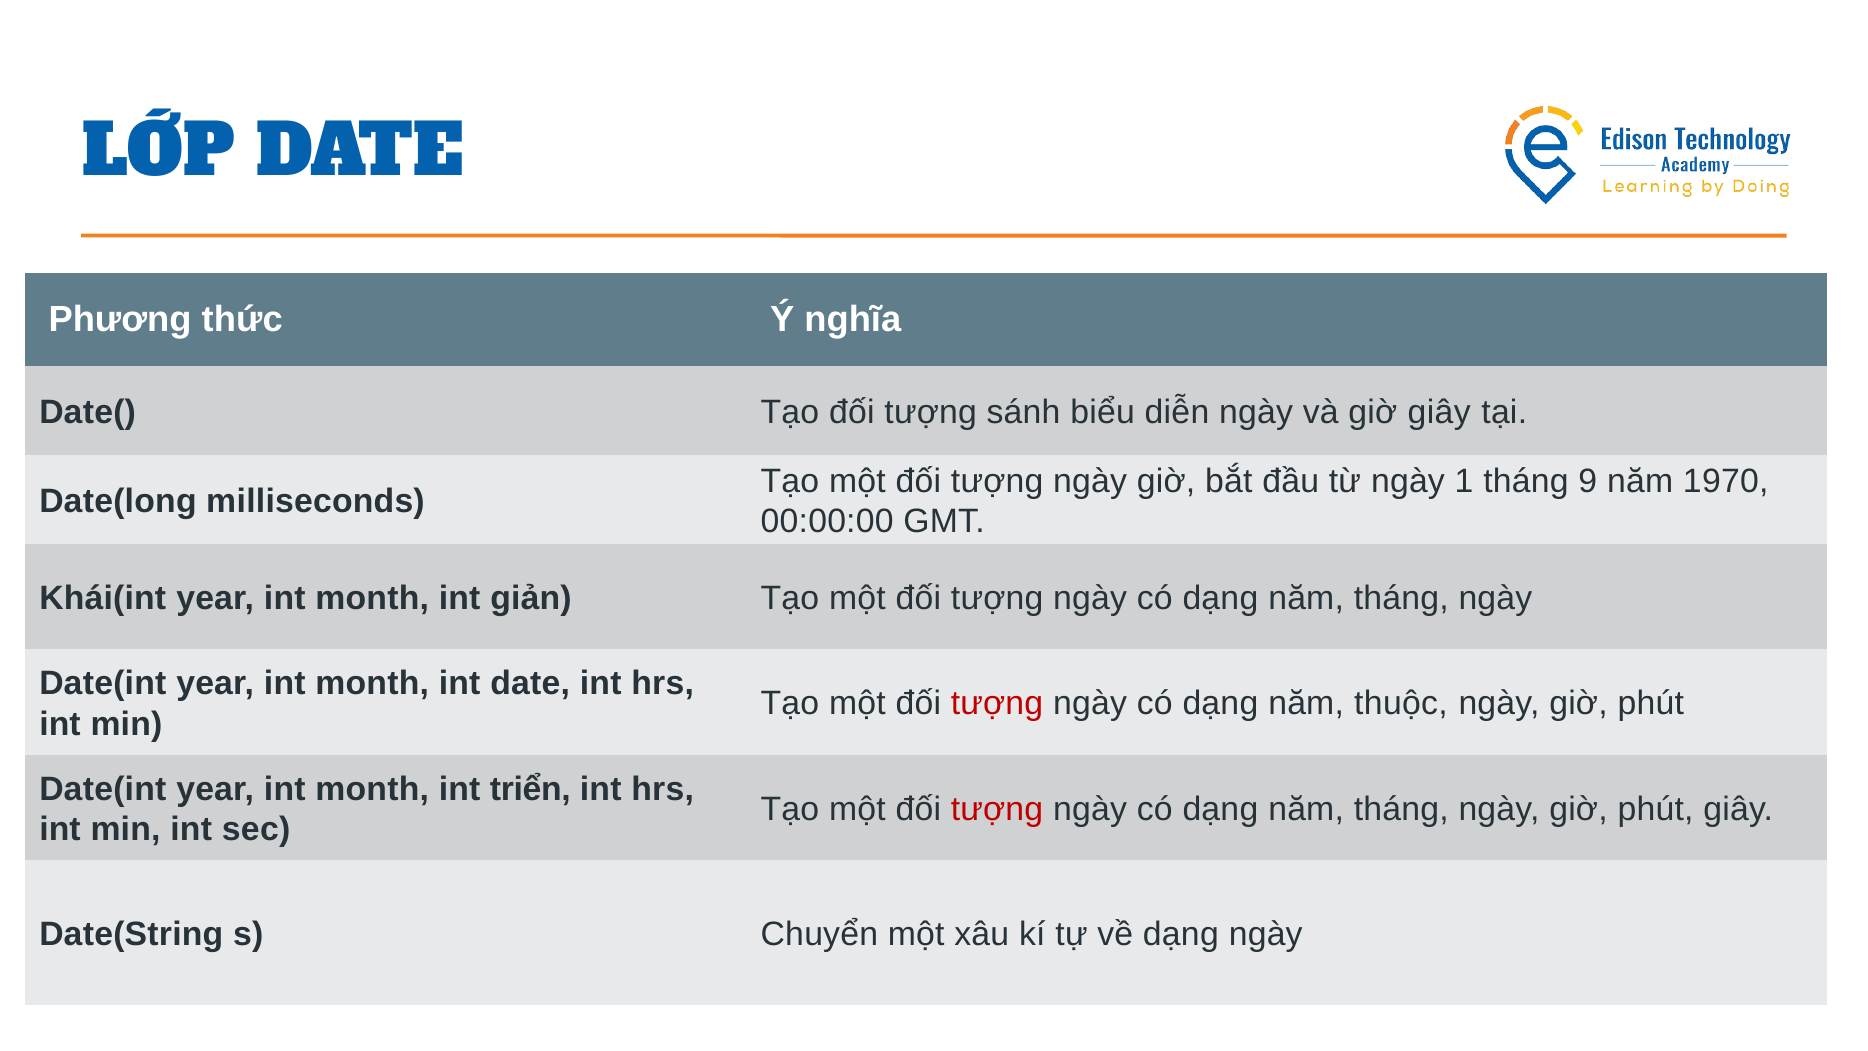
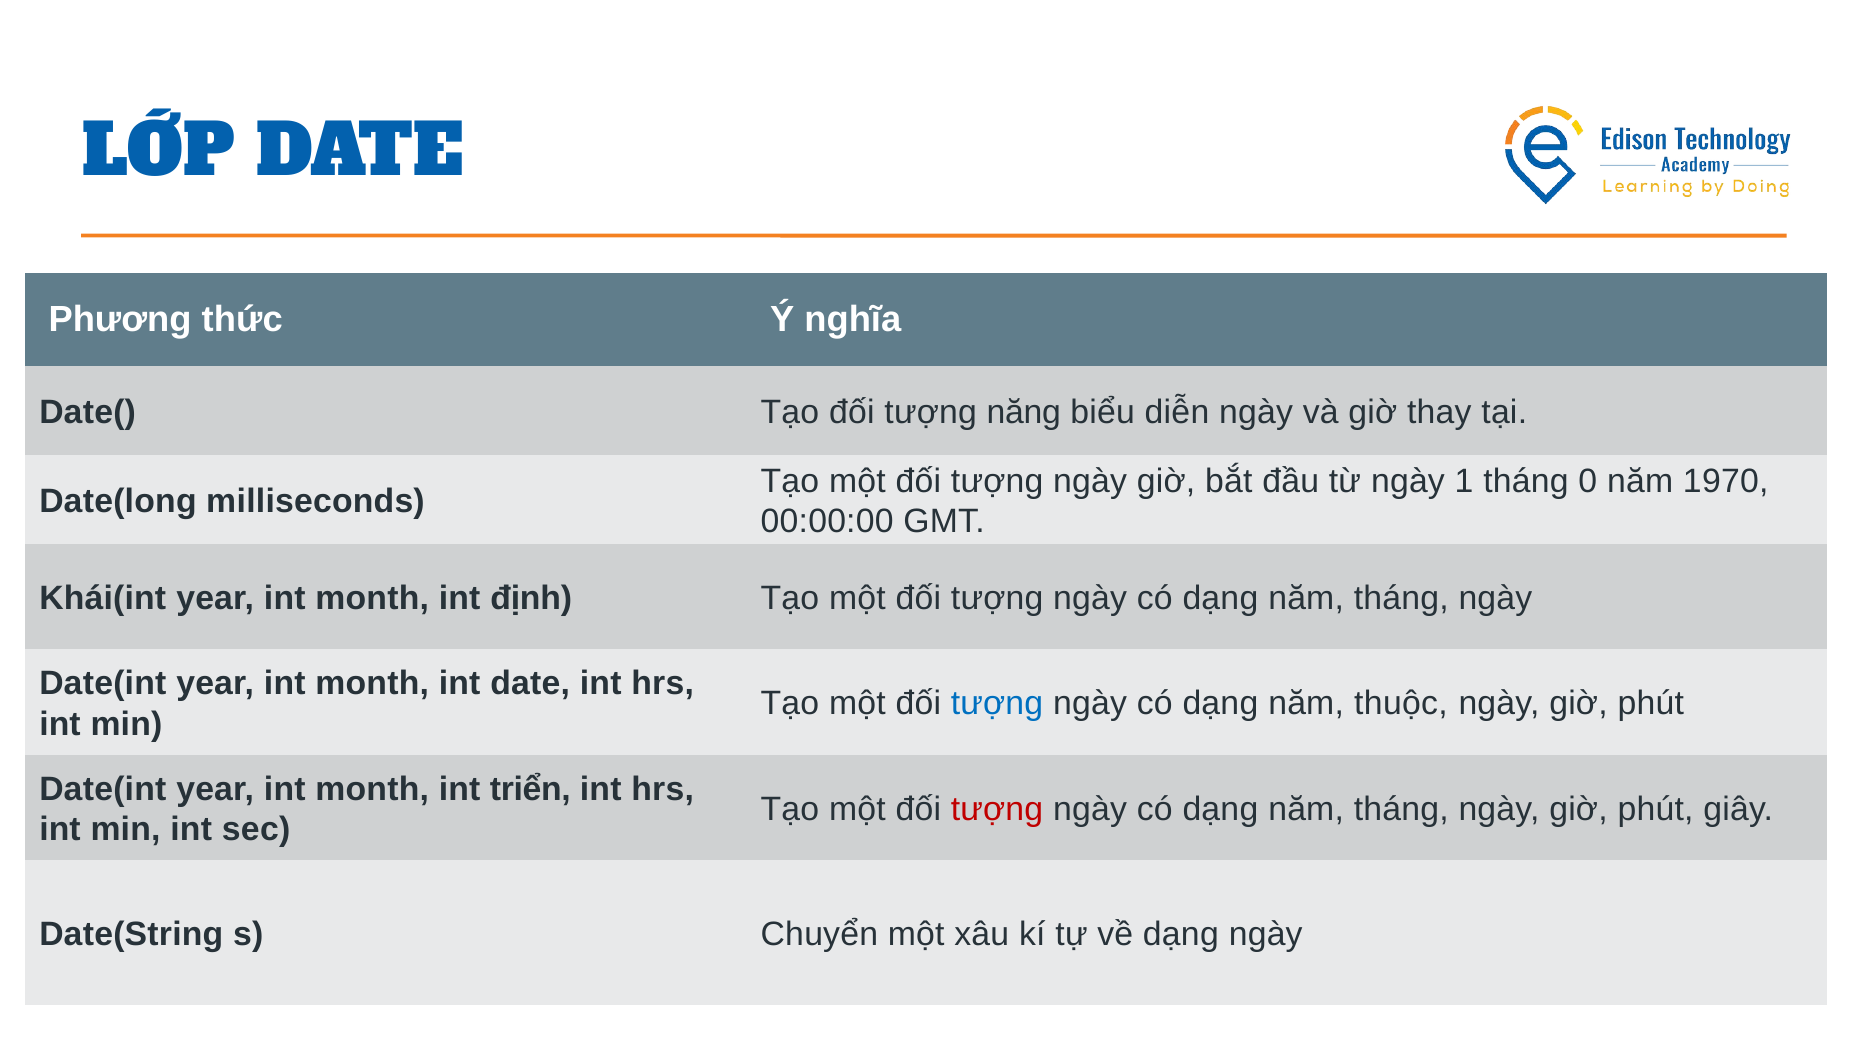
sánh: sánh -> năng (1024, 412)
giờ giây: giây -> thay (1439, 412)
9: 9 -> 0 (1588, 481)
giản: giản -> định (531, 598)
tượng colour: red -> blue (997, 704)
